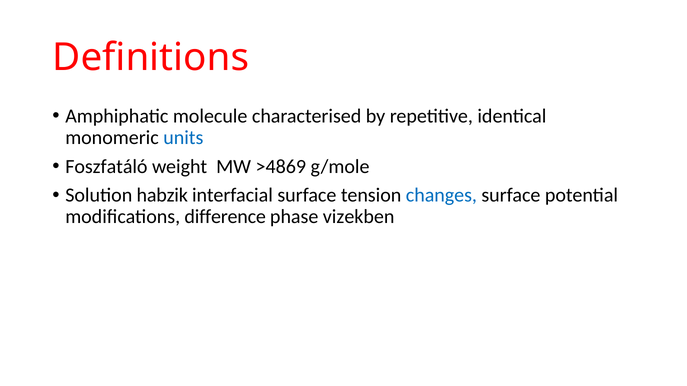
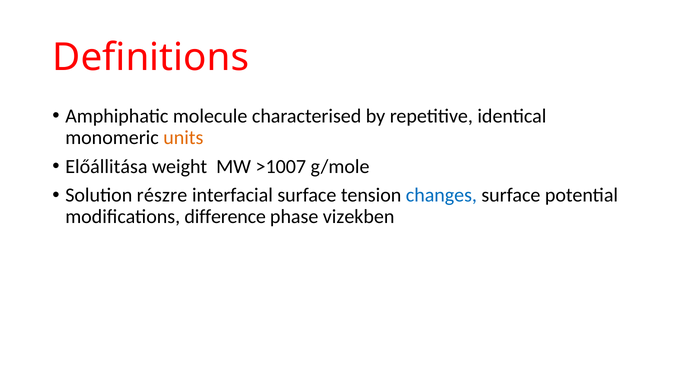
units colour: blue -> orange (183, 138)
Foszfatáló: Foszfatáló -> Előállitása (106, 167)
>4869: >4869 -> >1007 (281, 167)
habzik: habzik -> részre (162, 195)
